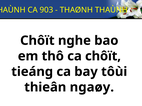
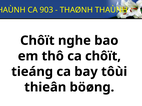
ngaøy: ngaøy -> böøng (92, 88)
